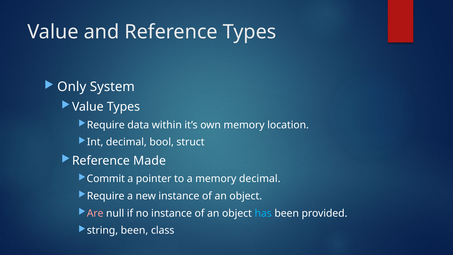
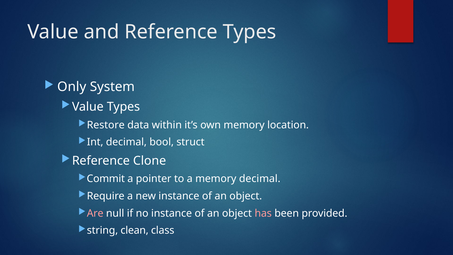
Require: Require -> Restore (106, 125)
Made: Made -> Clone (150, 161)
has colour: light blue -> pink (263, 213)
string been: been -> clean (135, 230)
